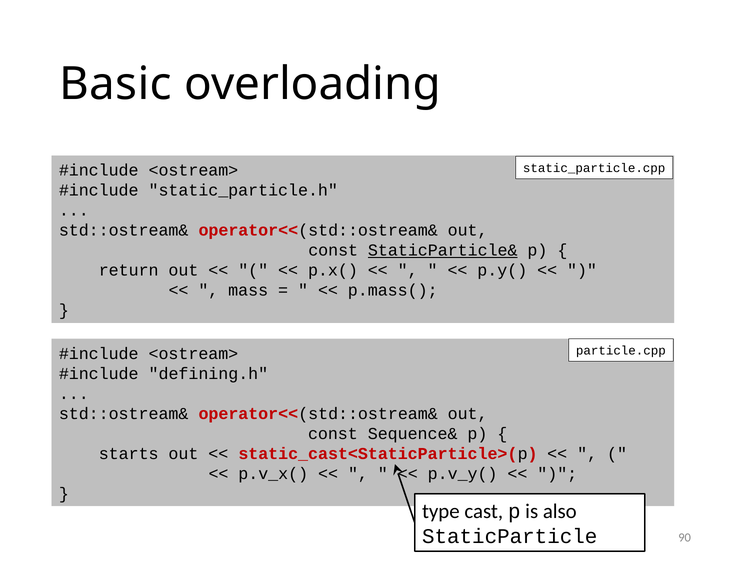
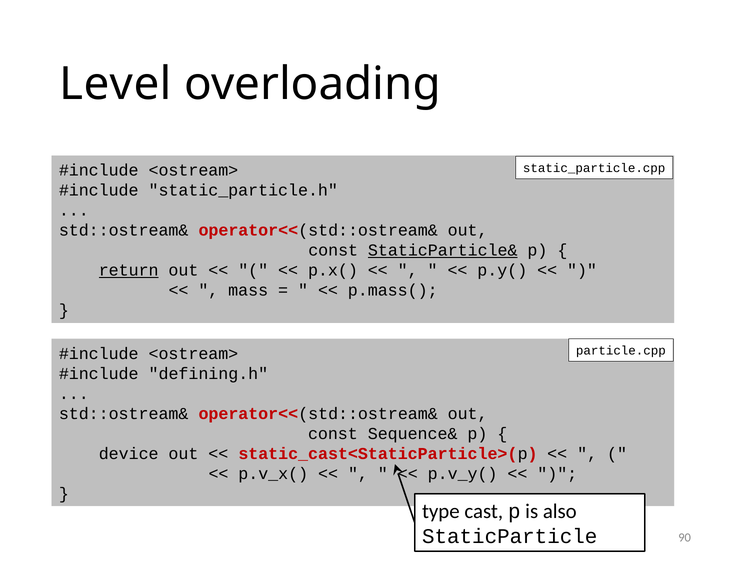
Basic: Basic -> Level (115, 84)
return underline: none -> present (129, 270)
starts: starts -> device (129, 453)
